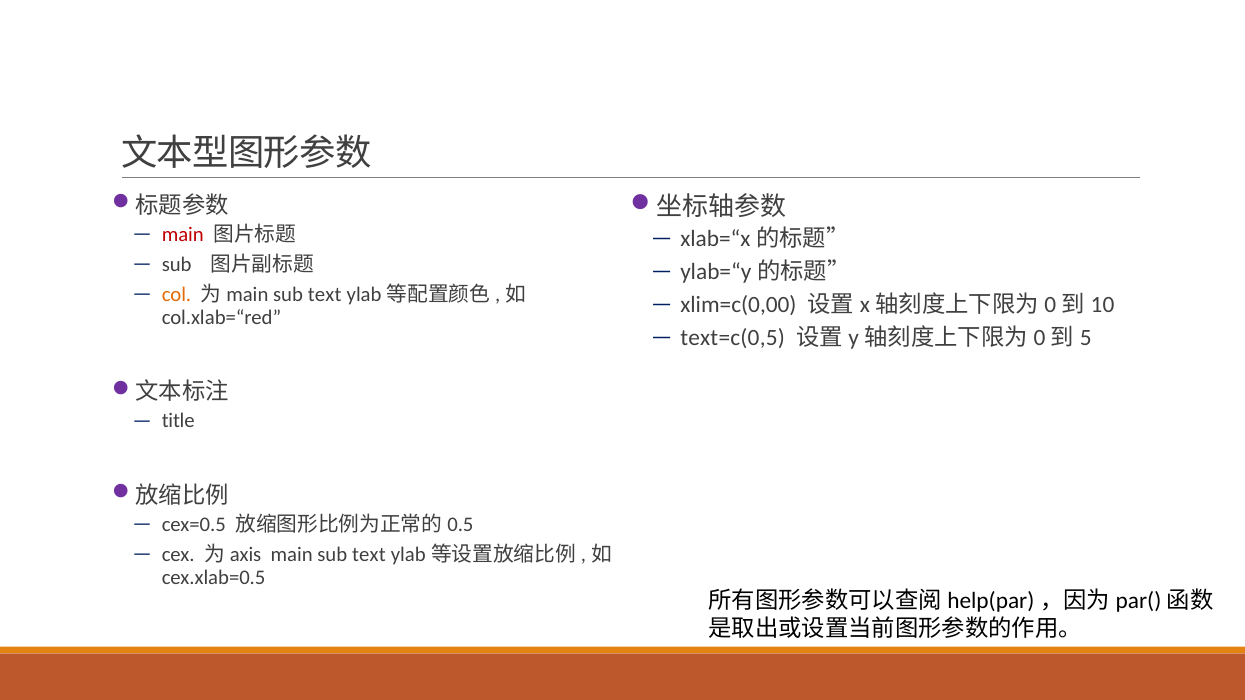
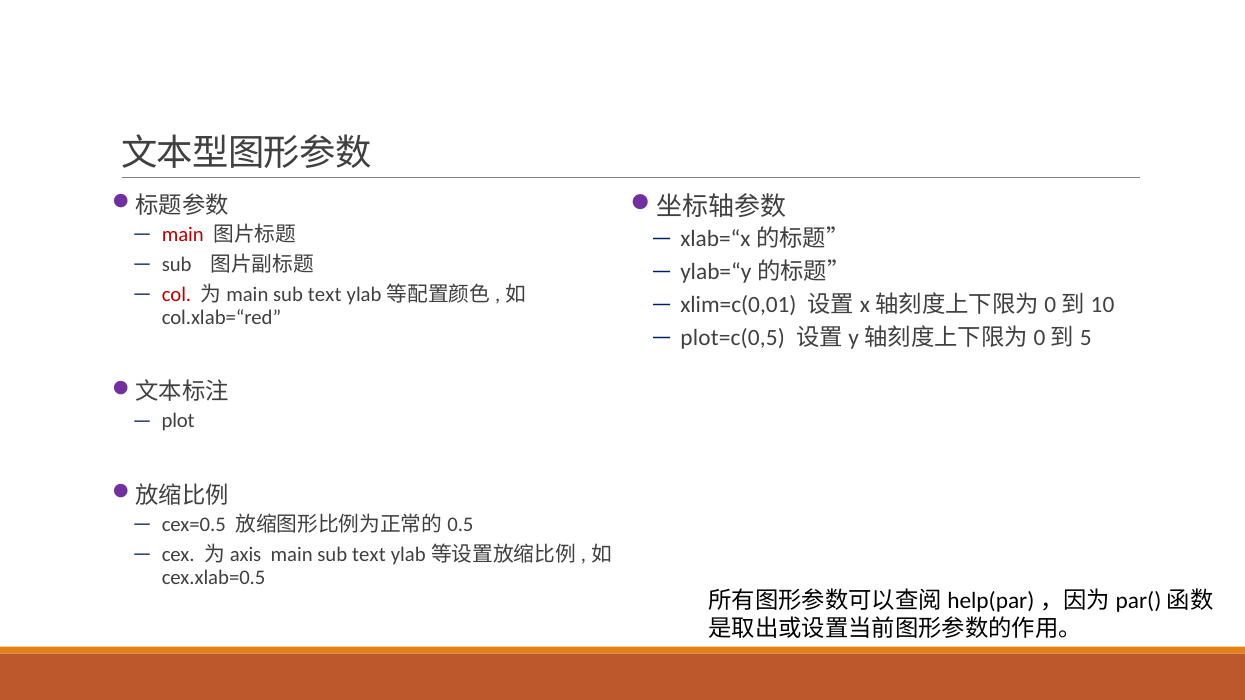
col colour: orange -> red (176, 295)
xlim=c(0,00: xlim=c(0,00 -> xlim=c(0,01 (738, 305)
text=c(0,5: text=c(0,5 -> plot=c(0,5 (733, 338)
title: title -> plot (178, 421)
